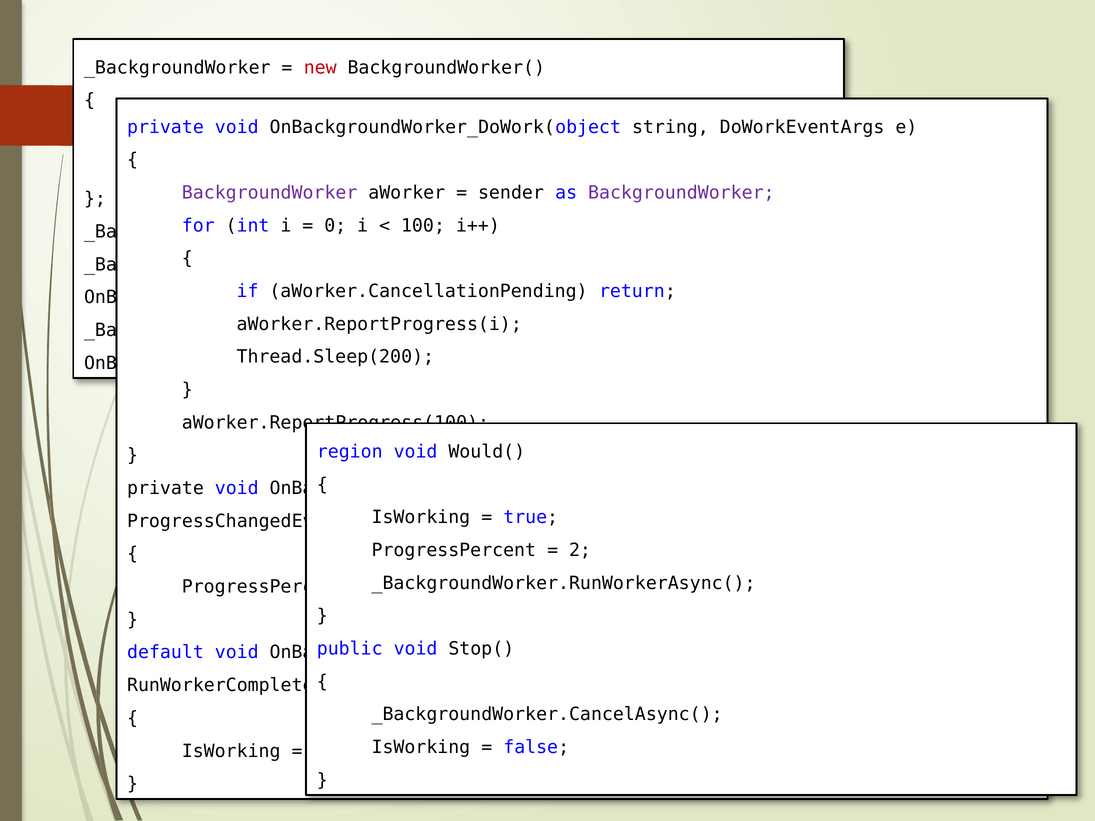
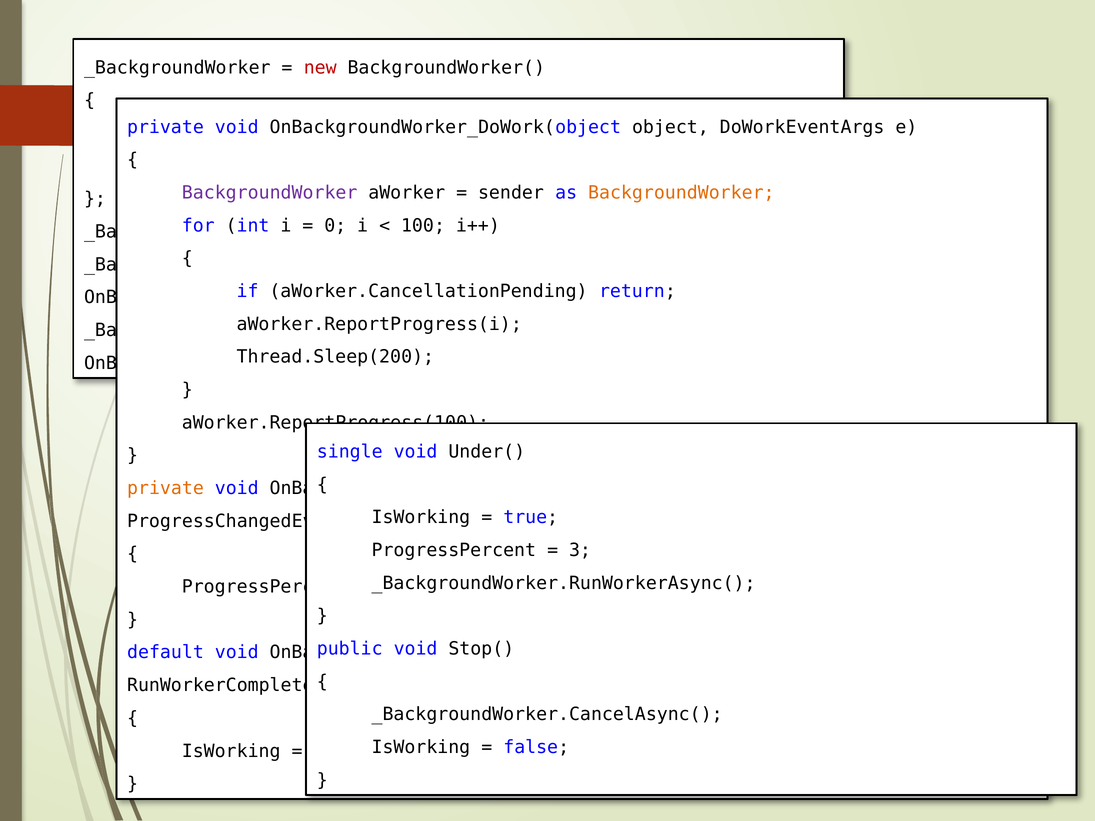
string: string -> object (670, 127)
BackgroundWorker colour: purple -> orange (681, 193)
region: region -> single (350, 452)
Would(: Would( -> Under( (487, 452)
private colour: black -> orange (165, 488)
2: 2 -> 3 (580, 550)
